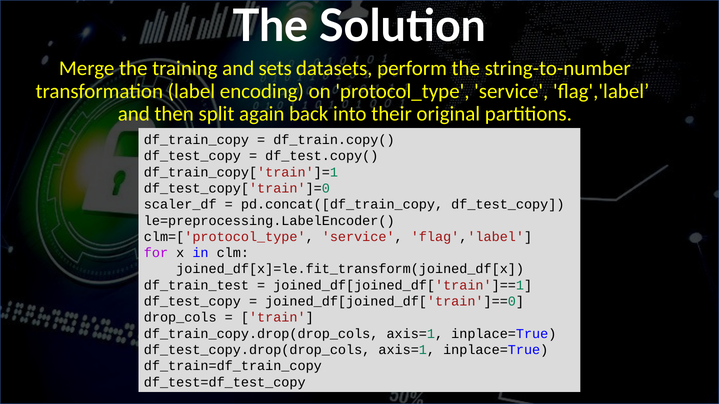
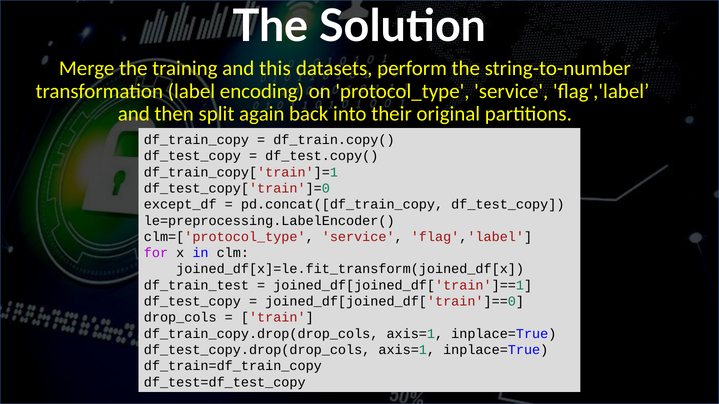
sets: sets -> this (275, 69)
scaler_df: scaler_df -> except_df (180, 205)
